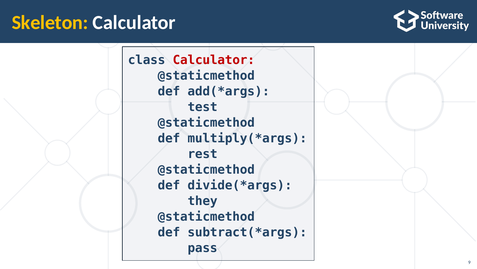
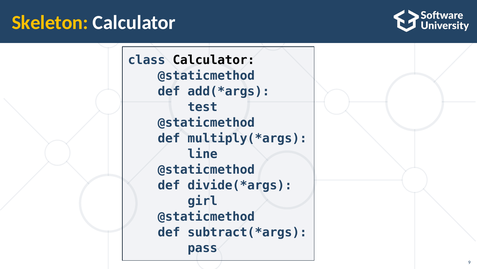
Calculator colour: red -> black (214, 60)
rest: rest -> line (203, 154)
they: they -> girl (203, 201)
